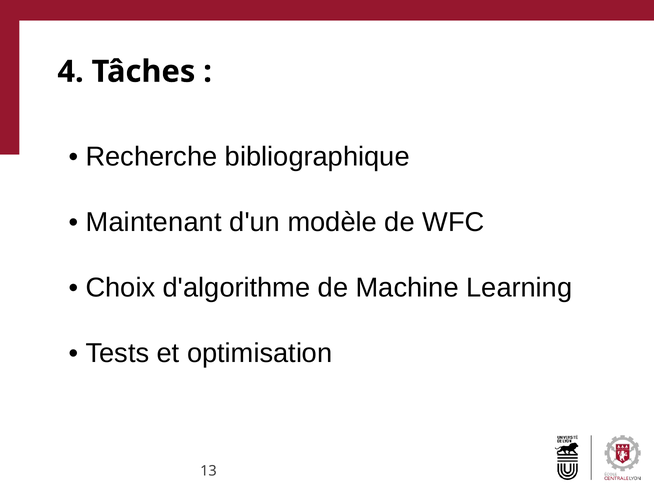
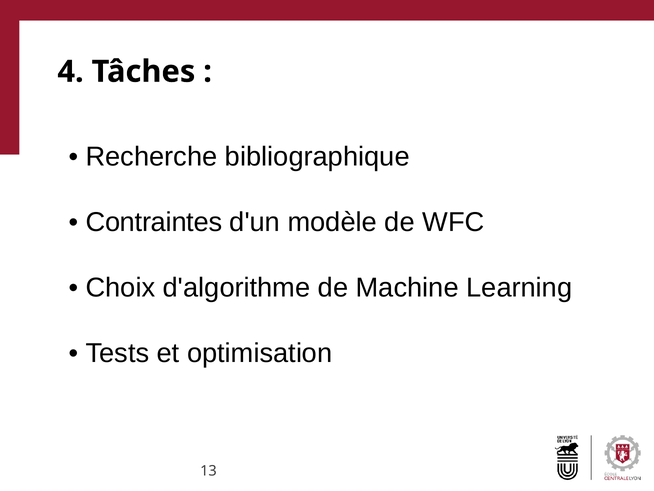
Maintenant: Maintenant -> Contraintes (154, 222)
